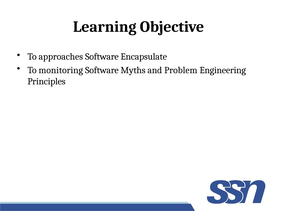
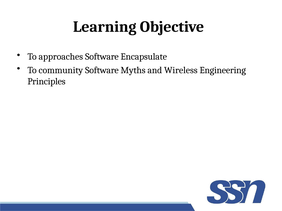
monitoring: monitoring -> community (61, 70)
Problem: Problem -> Wireless (181, 70)
